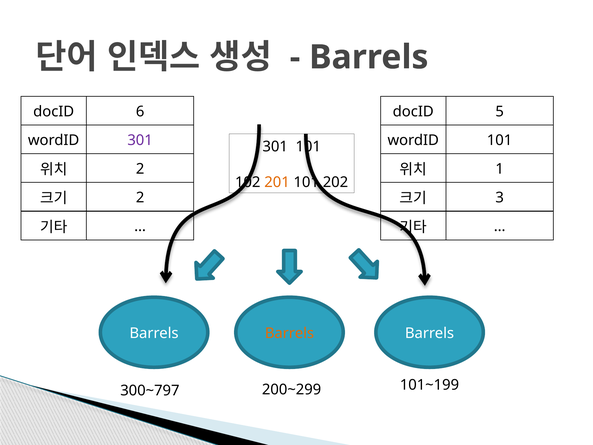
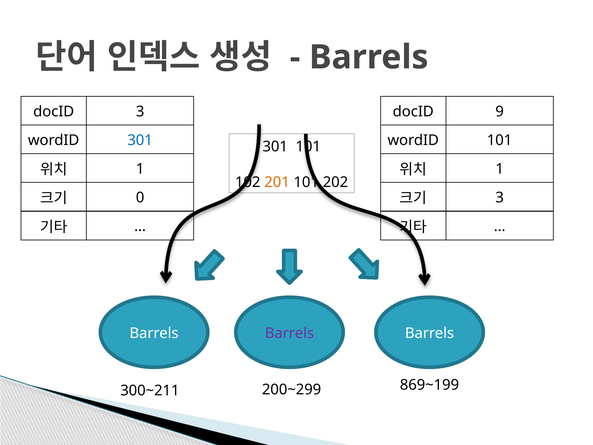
docID 6: 6 -> 3 (140, 111)
5: 5 -> 9 (500, 111)
301 colour: purple -> blue (140, 140)
2: 2 -> 1 (140, 169)
2: 2 -> 0 (140, 198)
Barrels colour: orange -> purple (289, 333)
300~797: 300~797 -> 300~211 (150, 390)
101~199: 101~199 -> 869~199 (429, 385)
